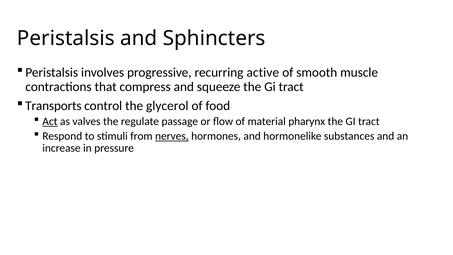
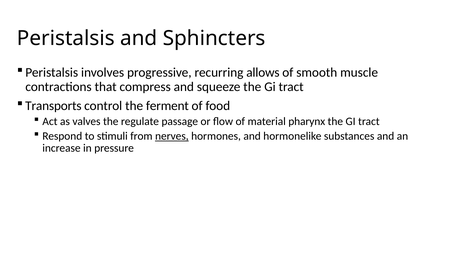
active: active -> allows (263, 72)
glycerol: glycerol -> ferment (167, 106)
Act underline: present -> none (50, 121)
